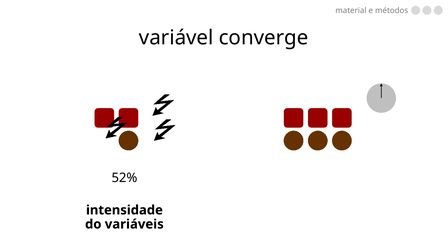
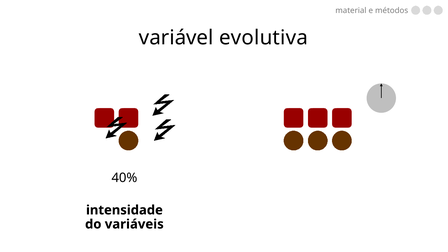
converge: converge -> evolutiva (264, 38)
52%: 52% -> 40% (124, 178)
